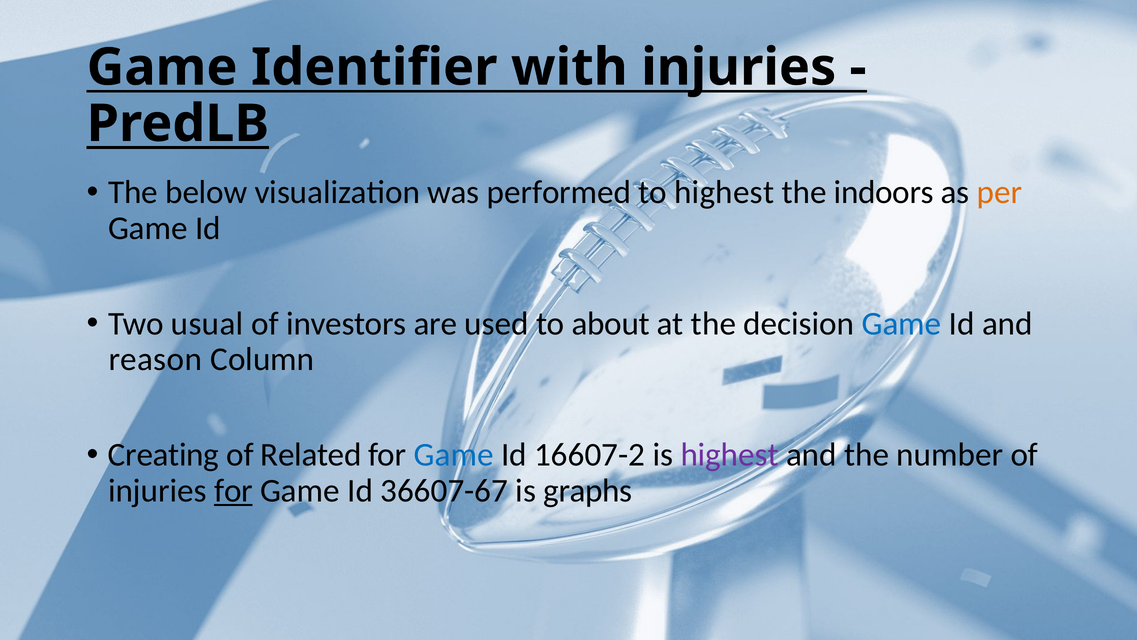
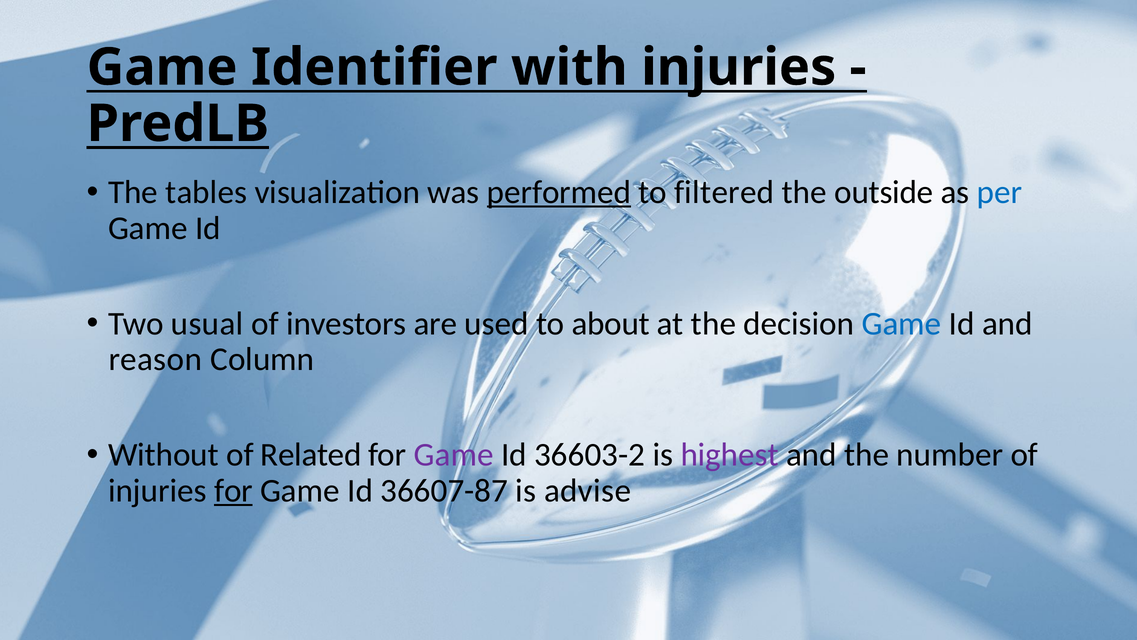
below: below -> tables (206, 192)
performed underline: none -> present (559, 192)
to highest: highest -> filtered (724, 192)
indoors: indoors -> outside (884, 192)
per colour: orange -> blue (1000, 192)
Creating: Creating -> Without (163, 455)
Game colour: blue -> purple (454, 455)
16607-2: 16607-2 -> 36603-2 (590, 455)
36607-67: 36607-67 -> 36607-87 (444, 490)
graphs: graphs -> advise (588, 490)
